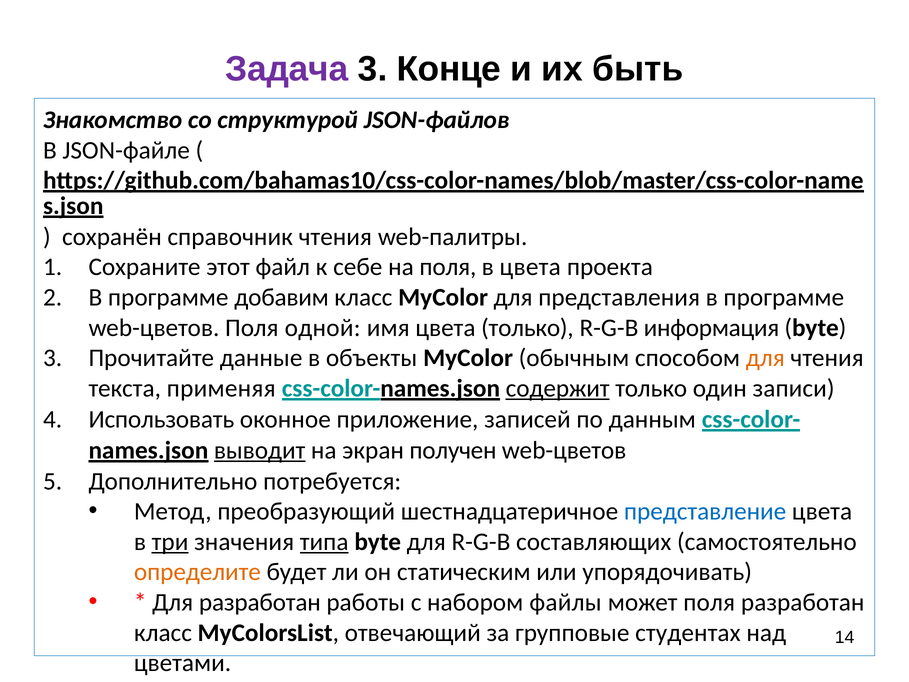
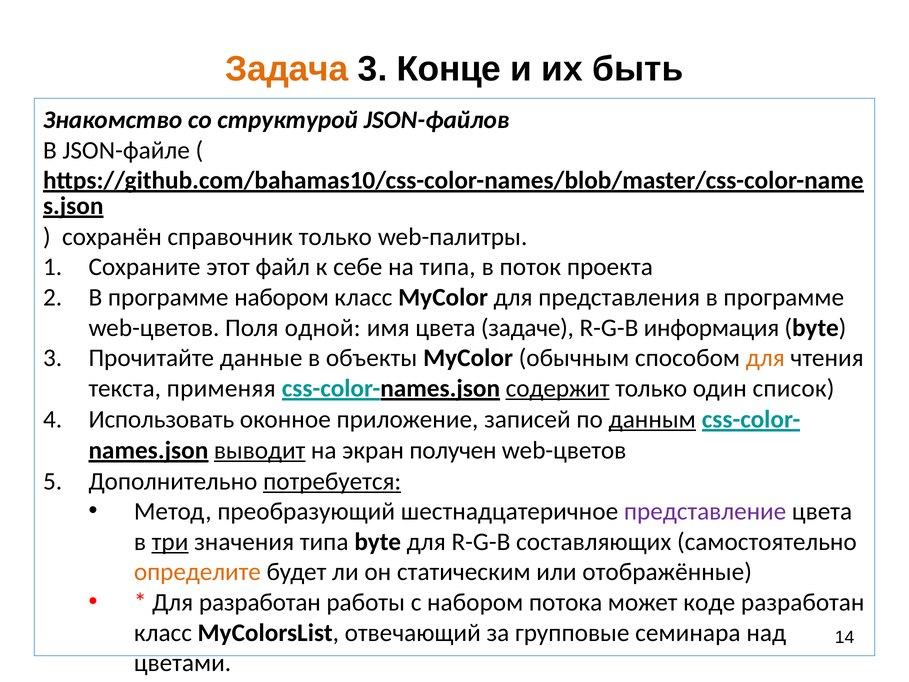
Задача colour: purple -> orange (287, 69)
справочник чтения: чтения -> только (335, 237)
на поля: поля -> типа (448, 267)
в цвета: цвета -> поток (530, 267)
программе добавим: добавим -> набором (282, 297)
цвета только: только -> задаче (527, 328)
записи: записи -> список (794, 388)
данным underline: none -> present (652, 419)
потребуется underline: none -> present (332, 481)
представление colour: blue -> purple (705, 511)
типа underline: present -> none (324, 542)
упорядочивать: упорядочивать -> отображённые (667, 572)
файлы: файлы -> потока (566, 602)
может поля: поля -> коде (709, 602)
студентах: студентах -> семинара (688, 633)
